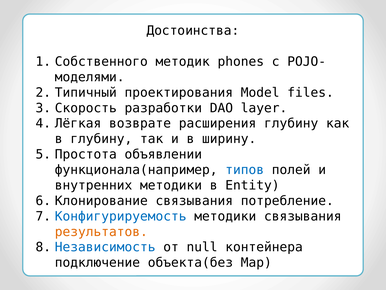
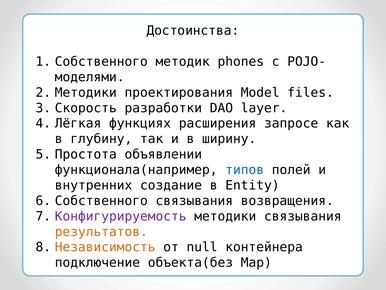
Типичный: Типичный -> Методики (86, 92)
возврате: возврате -> функциях (140, 123)
расширения глубину: глубину -> запросе (291, 123)
внутренних методики: методики -> создание (171, 185)
Клонирование: Клонирование -> Собственного (101, 200)
потребление: потребление -> возвращения (287, 200)
Конфигурируемость colour: blue -> purple (121, 216)
Независимость colour: blue -> orange (105, 247)
